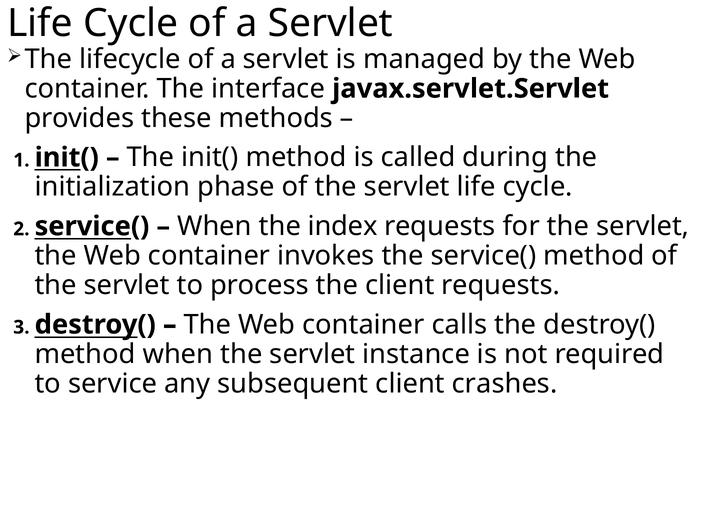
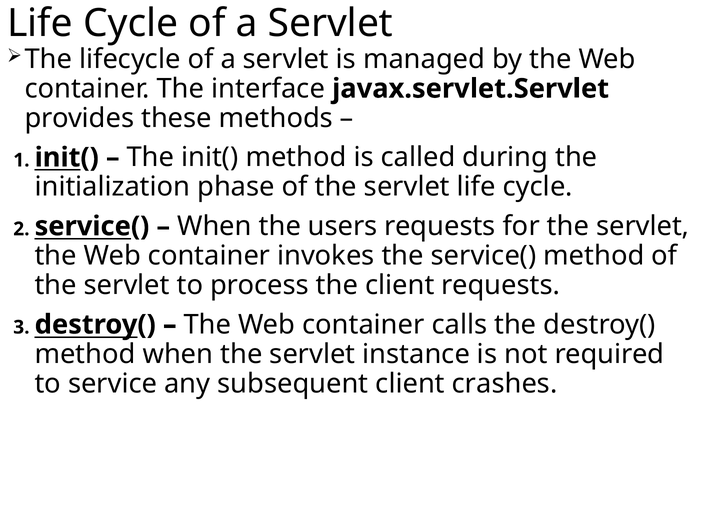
index: index -> users (343, 226)
